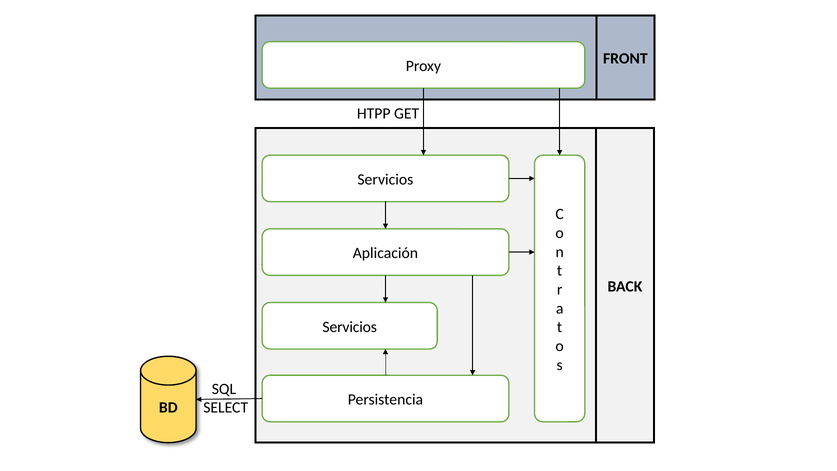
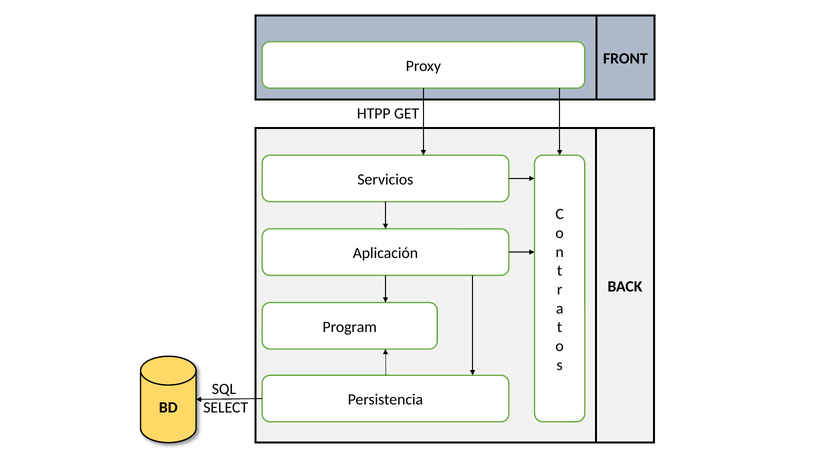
Servicios: Servicios -> Program (350, 327)
